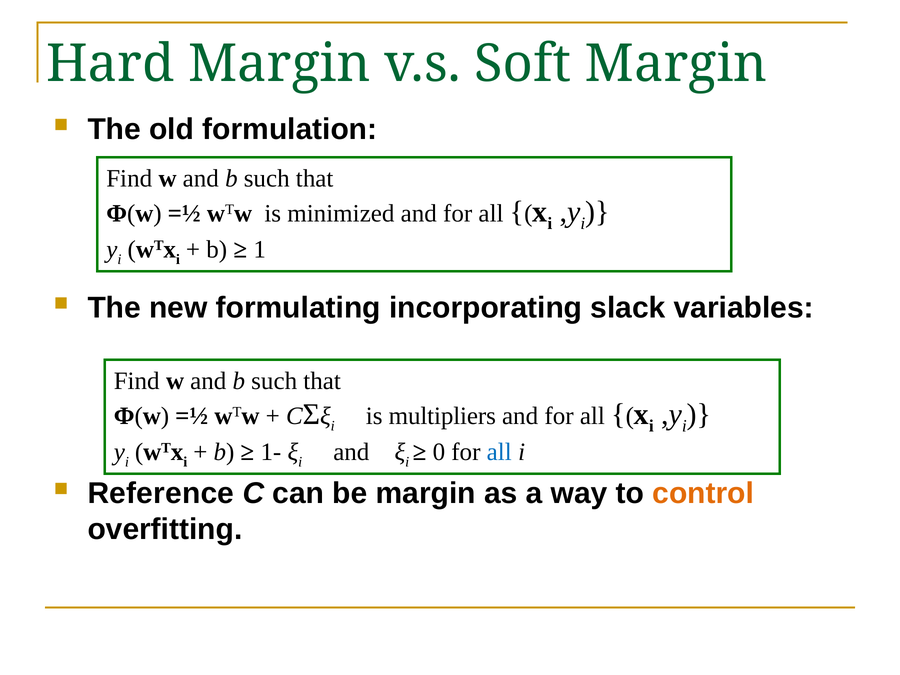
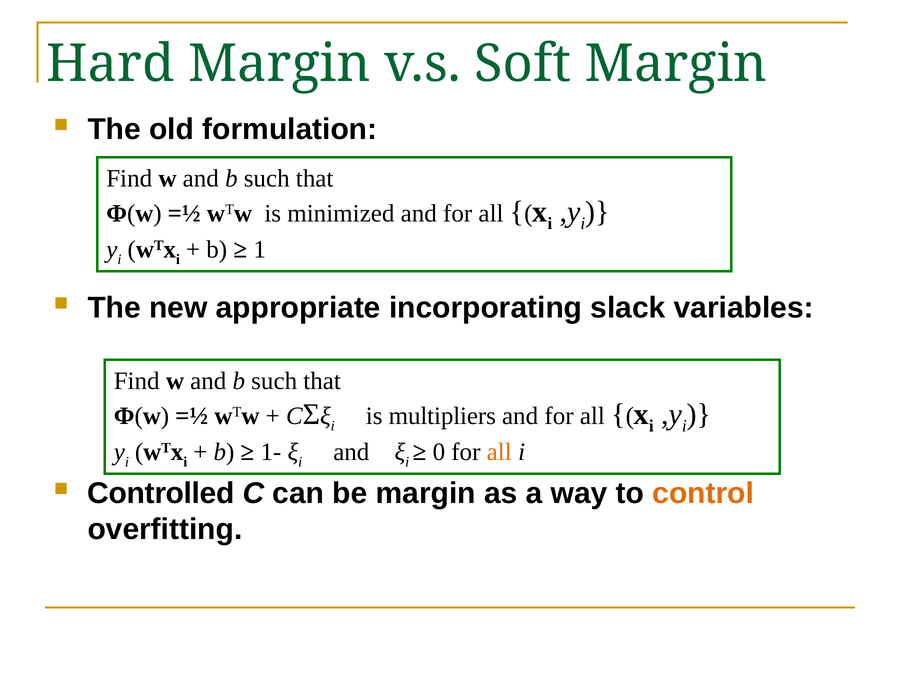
formulating: formulating -> appropriate (298, 308)
all colour: blue -> orange (499, 452)
Reference: Reference -> Controlled (161, 493)
